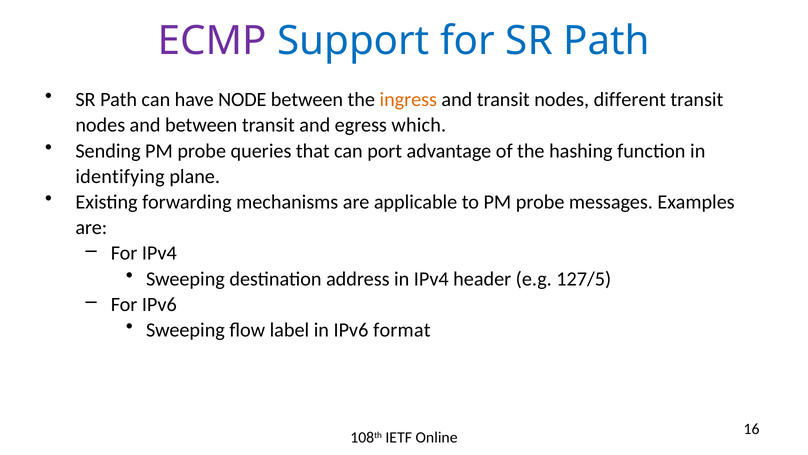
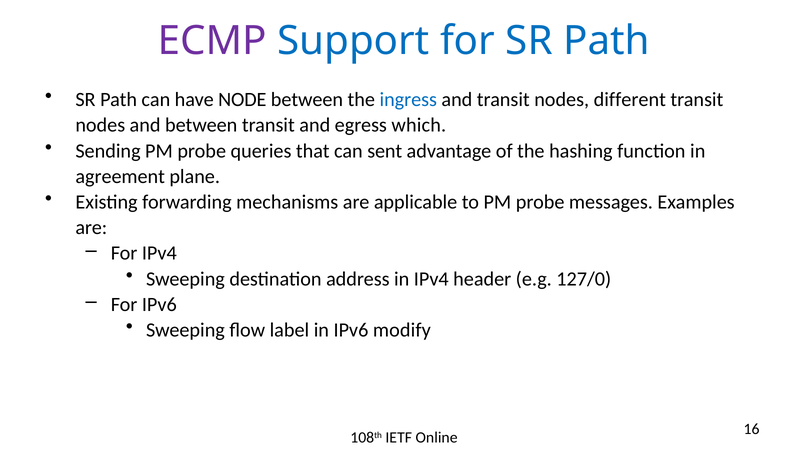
ingress colour: orange -> blue (408, 100)
port: port -> sent (385, 151)
identifying: identifying -> agreement (120, 176)
127/5: 127/5 -> 127/0 (584, 279)
format: format -> modify (402, 330)
